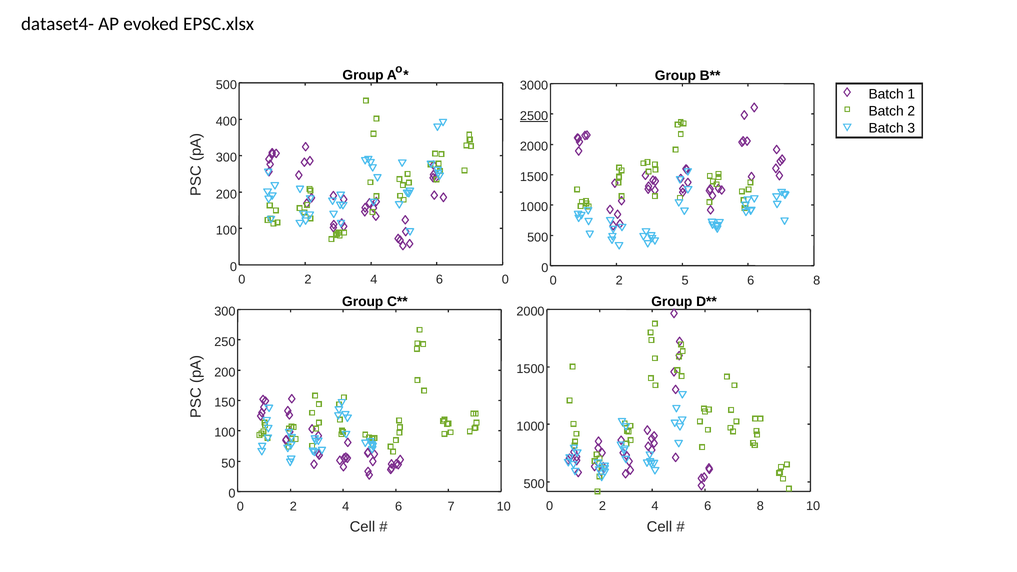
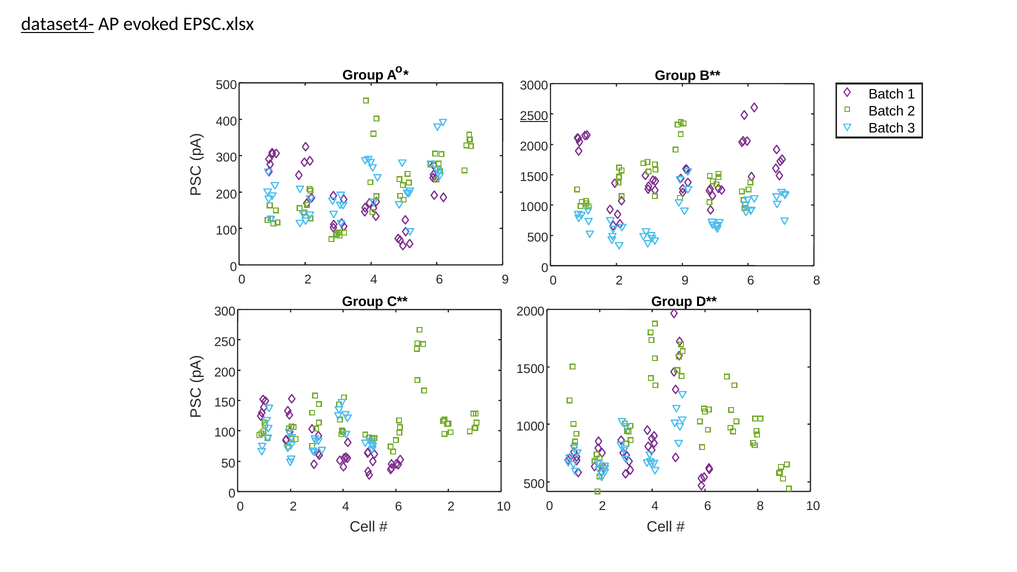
dataset4- underline: none -> present (58, 24)
6 0: 0 -> 9 (505, 280)
2 5: 5 -> 9 (685, 281)
6 7: 7 -> 2 (451, 506)
